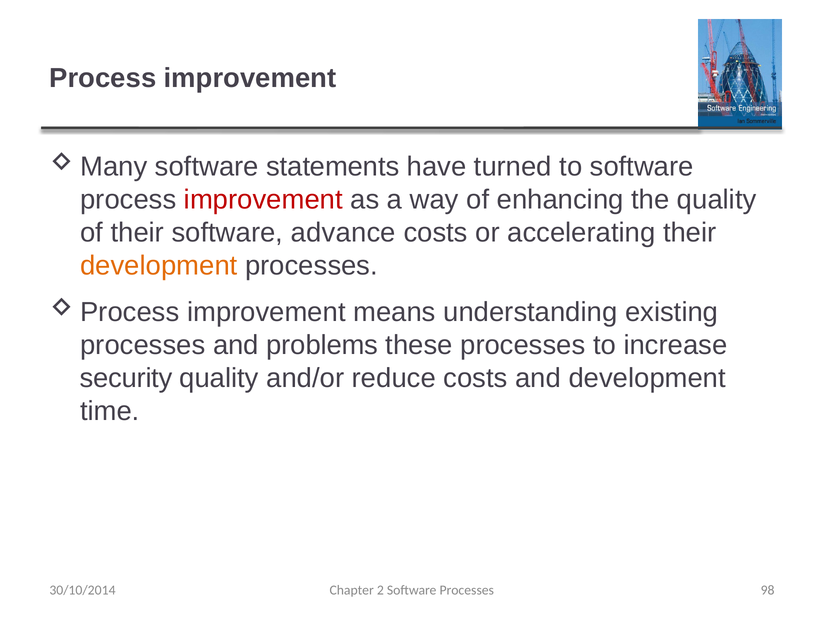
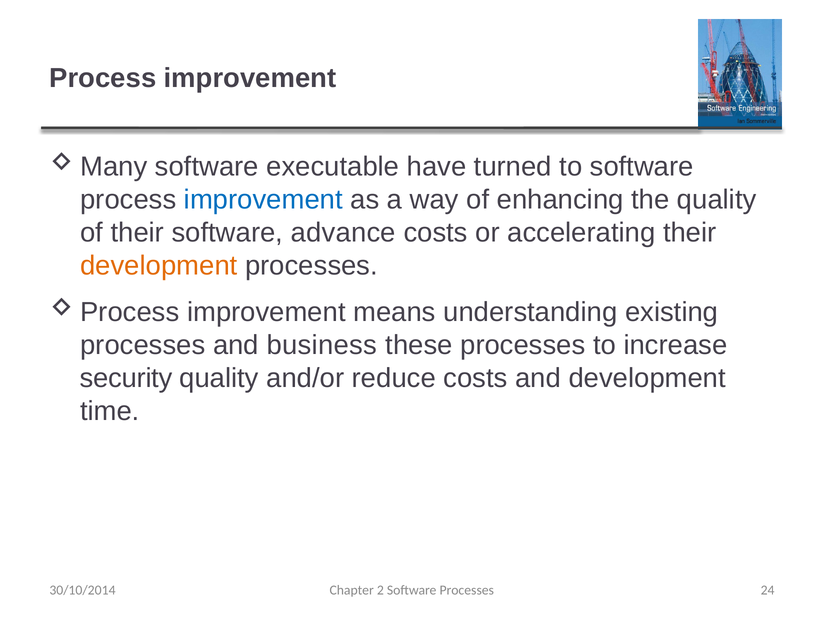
statements: statements -> executable (333, 167)
improvement colour: red -> blue (263, 200)
problems: problems -> business (322, 345)
98: 98 -> 24 (768, 590)
